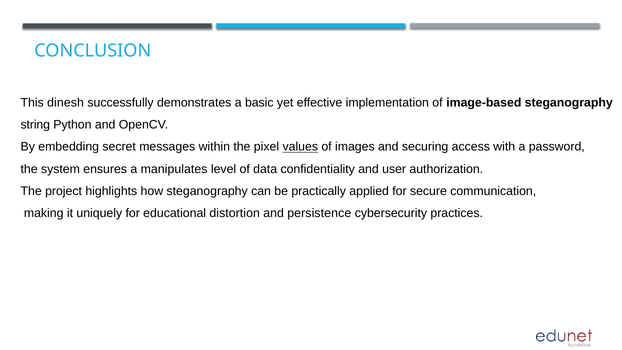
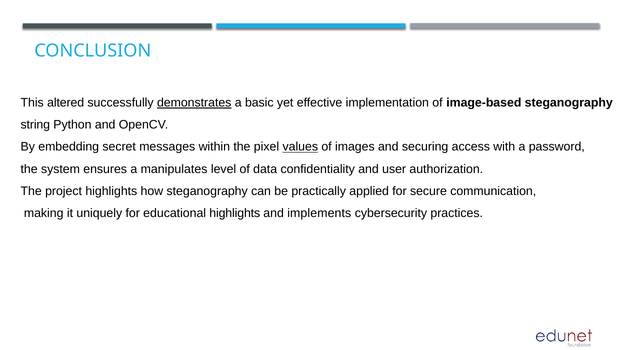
dinesh: dinesh -> altered (66, 103)
demonstrates underline: none -> present (194, 103)
educational distortion: distortion -> highlights (235, 213)
persistence: persistence -> implements (319, 213)
